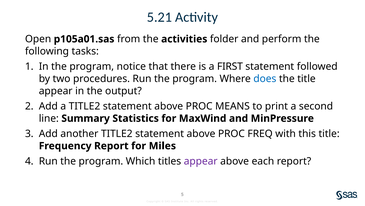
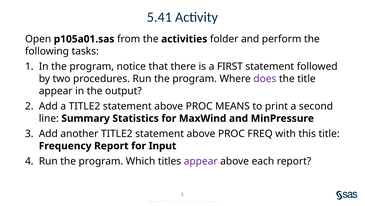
5.21: 5.21 -> 5.41 (159, 17)
does colour: blue -> purple (265, 79)
Miles: Miles -> Input (162, 145)
